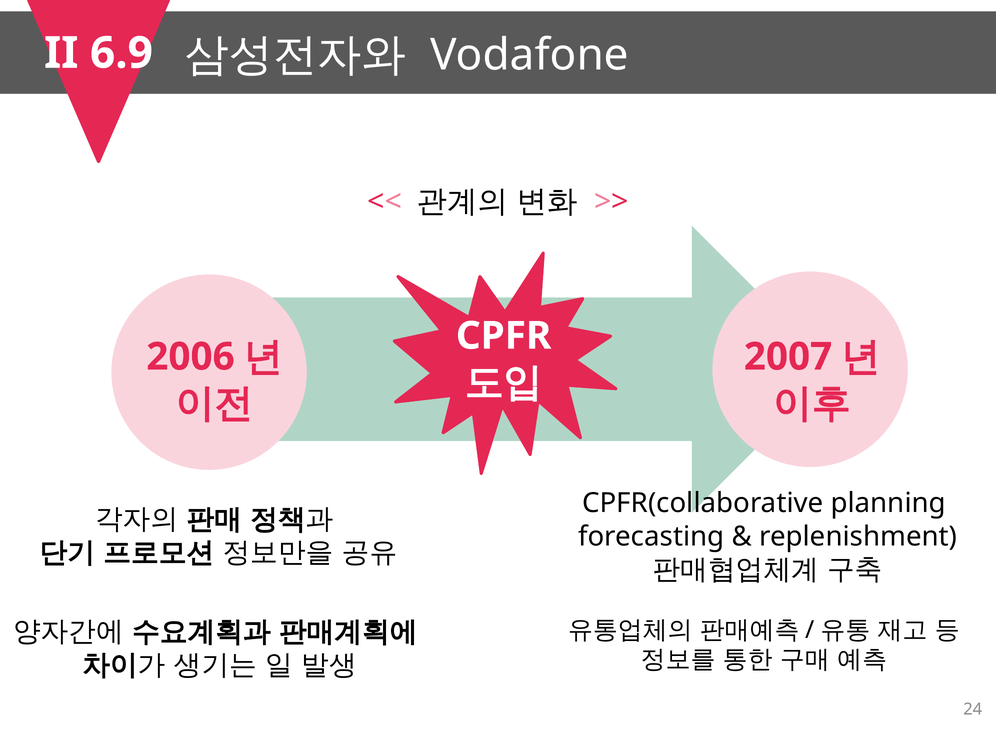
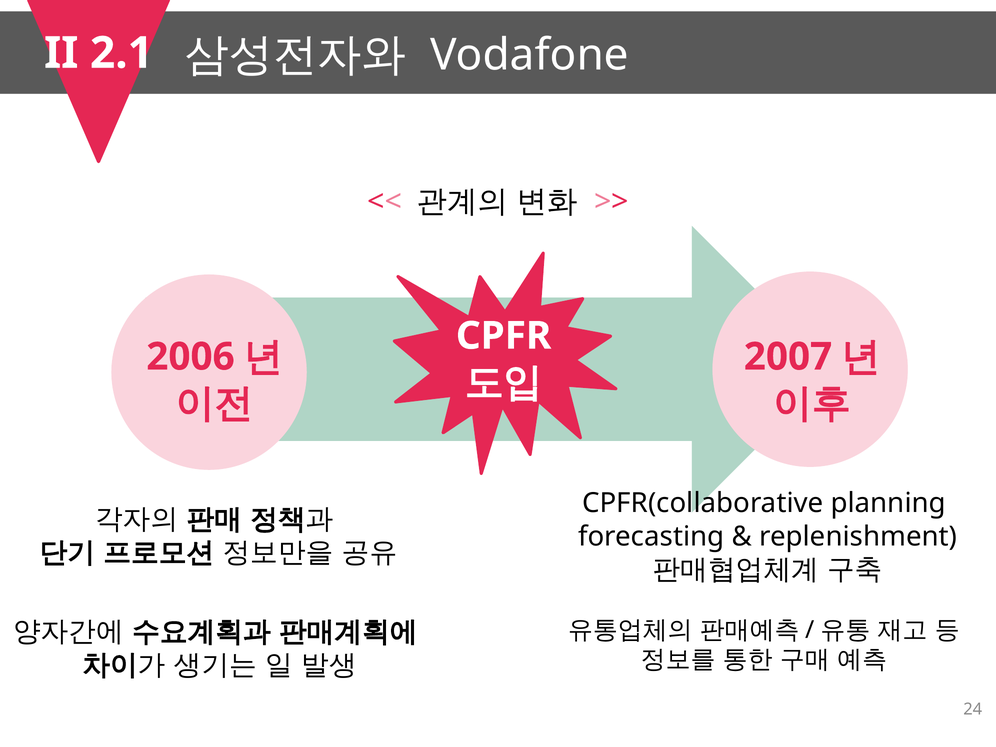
6.9: 6.9 -> 2.1 (121, 53)
